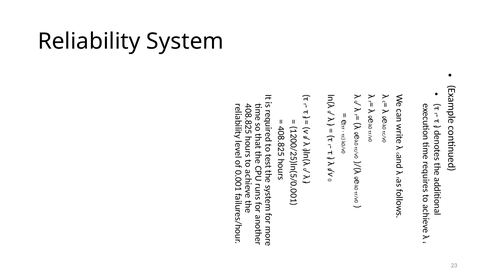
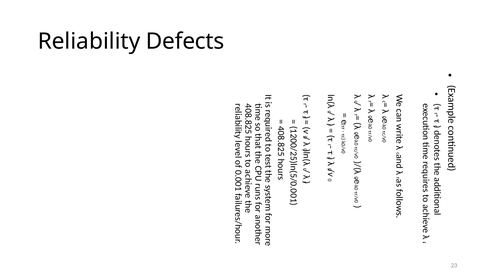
System: System -> Defects (185, 42)
